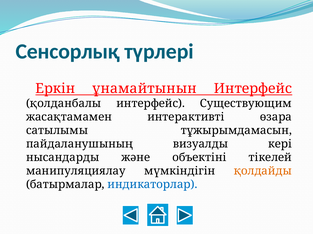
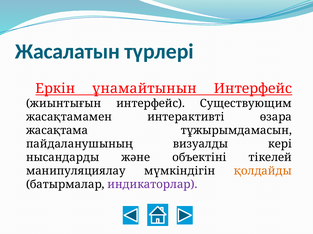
Сенсорлық: Сенсорлық -> Жасалатын (68, 52)
қолданбалы: қолданбалы -> жиынтығын (64, 104)
сатылымы: сатылымы -> жасақтама (57, 131)
индикаторлар colour: blue -> purple (152, 185)
